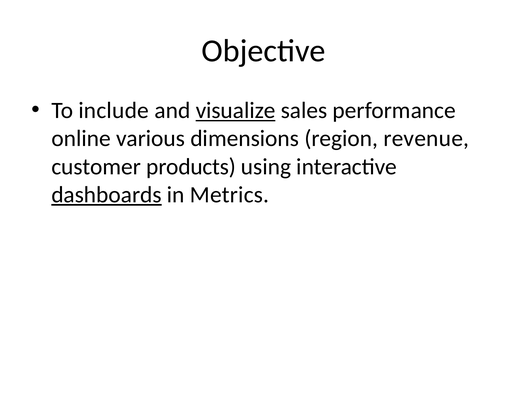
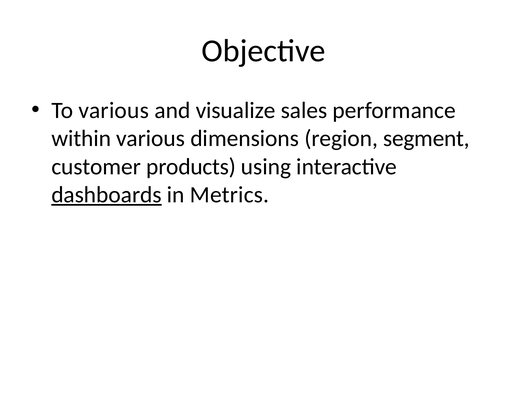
To include: include -> various (114, 111)
visualize underline: present -> none (236, 111)
online: online -> within (81, 139)
revenue: revenue -> segment (426, 139)
